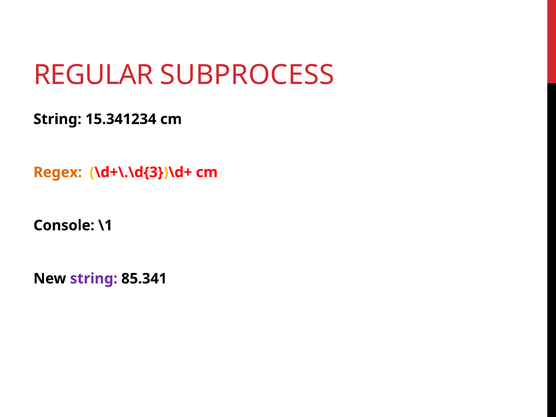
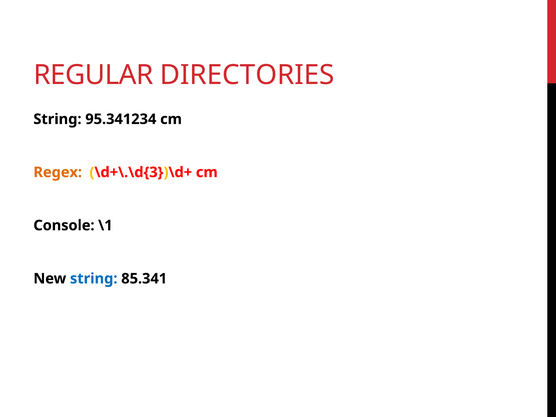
SUBPROCESS: SUBPROCESS -> DIRECTORIES (247, 75)
15.341234: 15.341234 -> 95.341234 (121, 119)
string colour: purple -> blue (94, 279)
